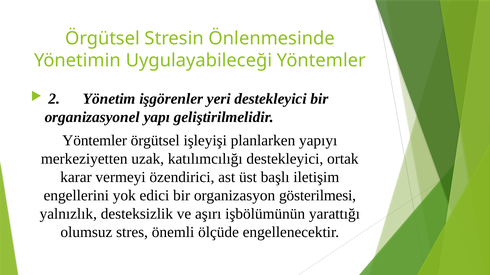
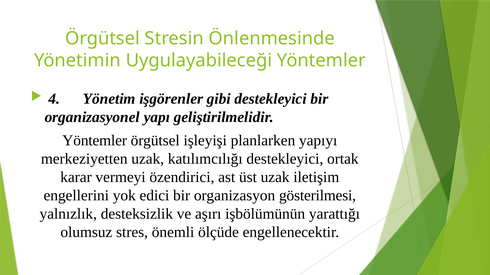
2: 2 -> 4 (54, 99)
yeri: yeri -> gibi (219, 99)
üst başlı: başlı -> uzak (275, 178)
